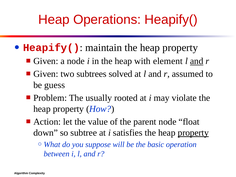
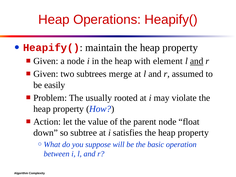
solved: solved -> merge (120, 74)
guess: guess -> easily (55, 85)
property underline: present -> none (193, 133)
